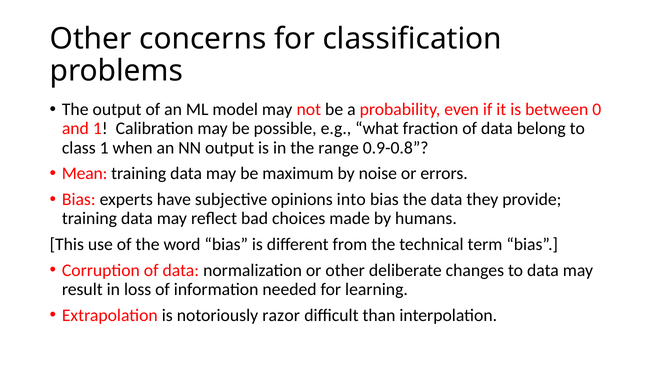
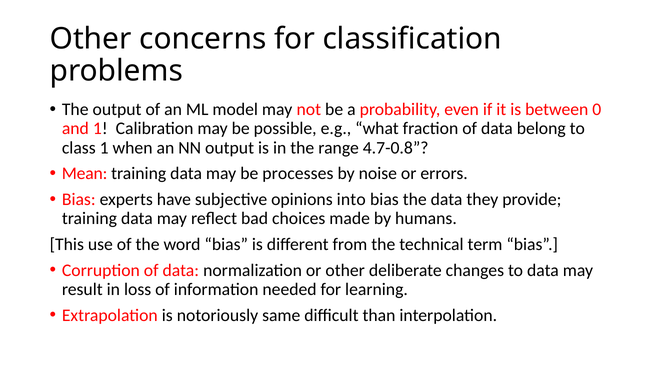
0.9-0.8: 0.9-0.8 -> 4.7-0.8 (396, 148)
maximum: maximum -> processes (298, 173)
razor: razor -> same (281, 315)
